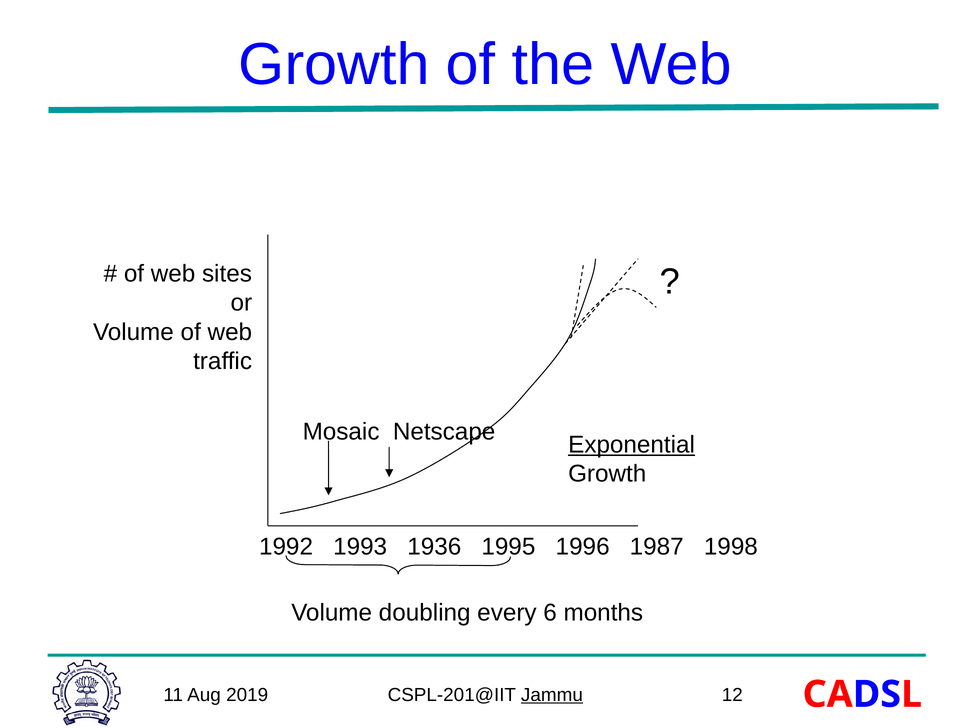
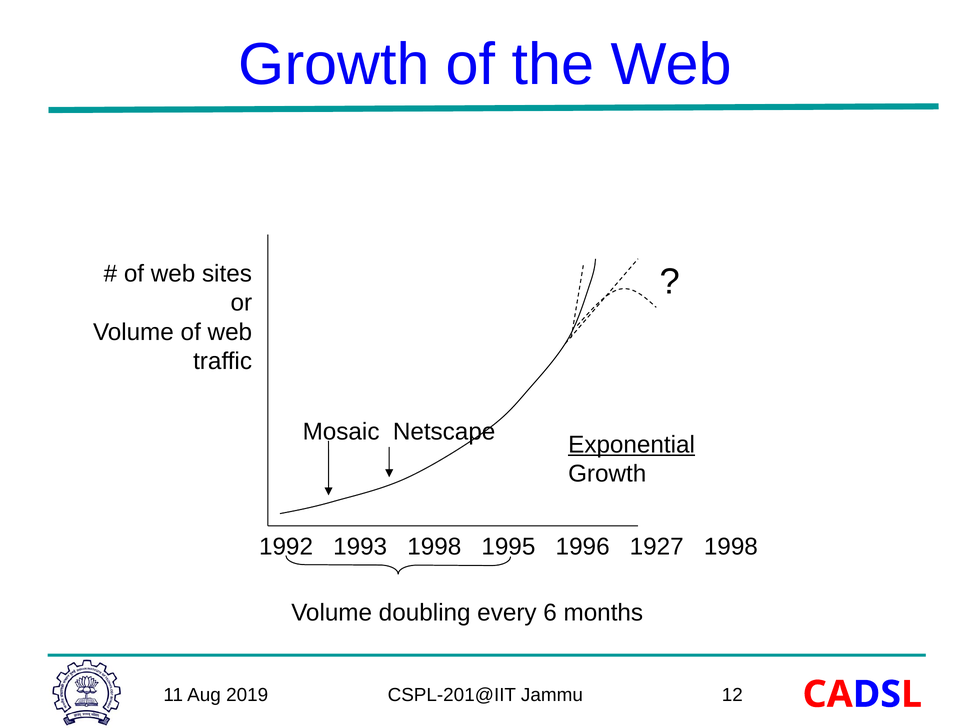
1993 1936: 1936 -> 1998 (434, 547)
1987: 1987 -> 1927 (657, 547)
Jammu underline: present -> none (552, 695)
